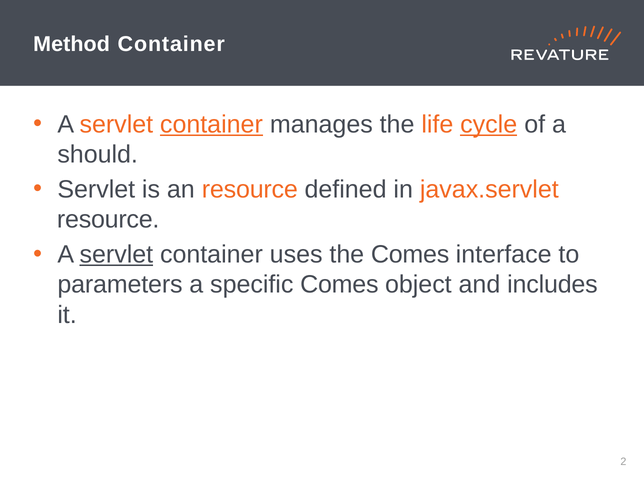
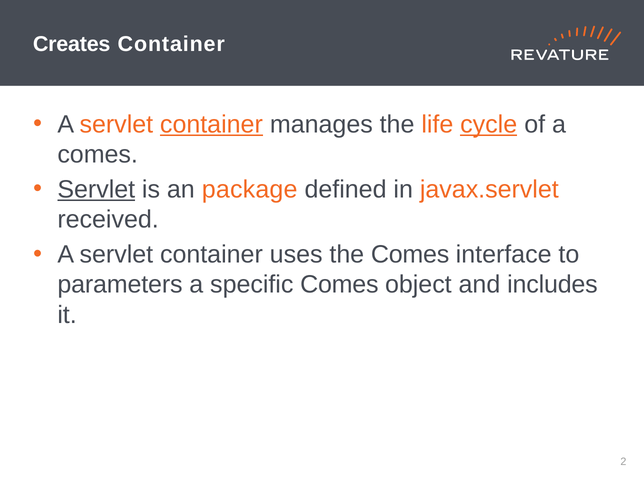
Method: Method -> Creates (72, 44)
should: should -> comes (98, 154)
Servlet underline: none -> present (96, 189)
an resource: resource -> package (250, 189)
resource: resource -> received (108, 220)
servlet underline: present -> none (116, 255)
